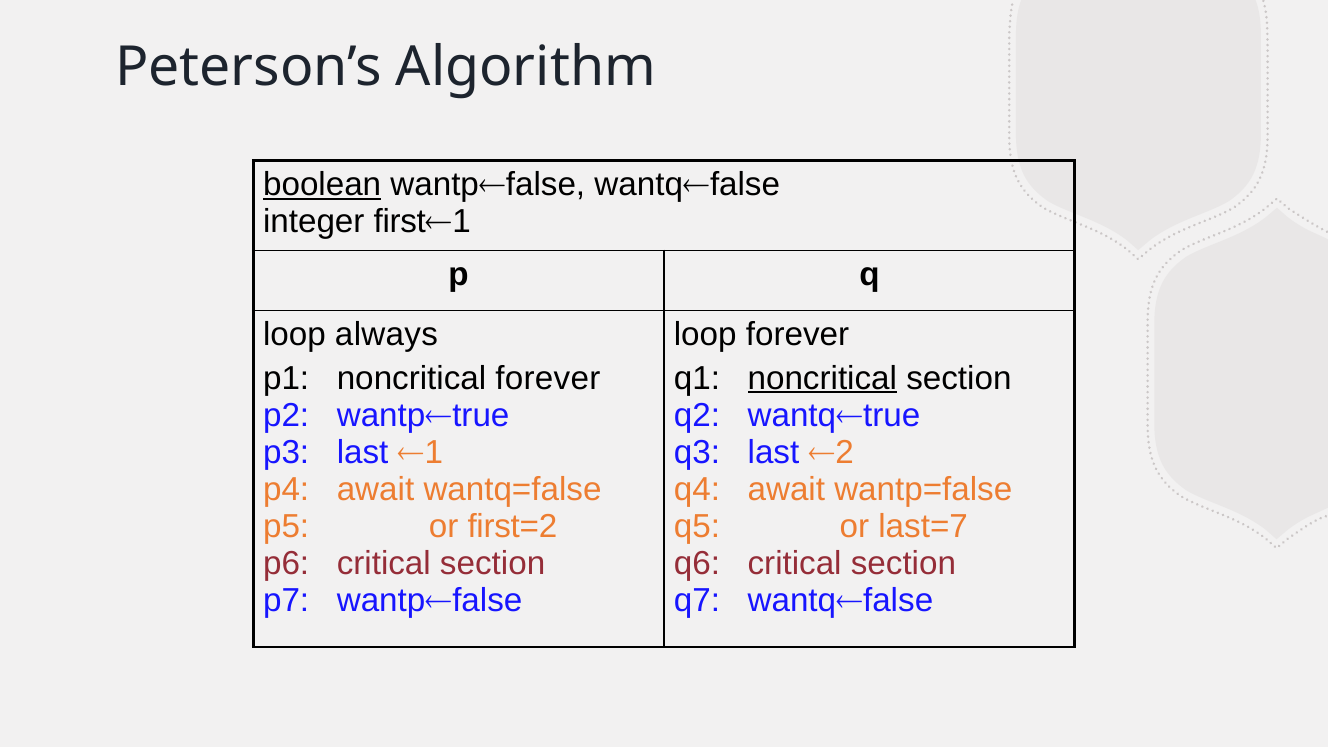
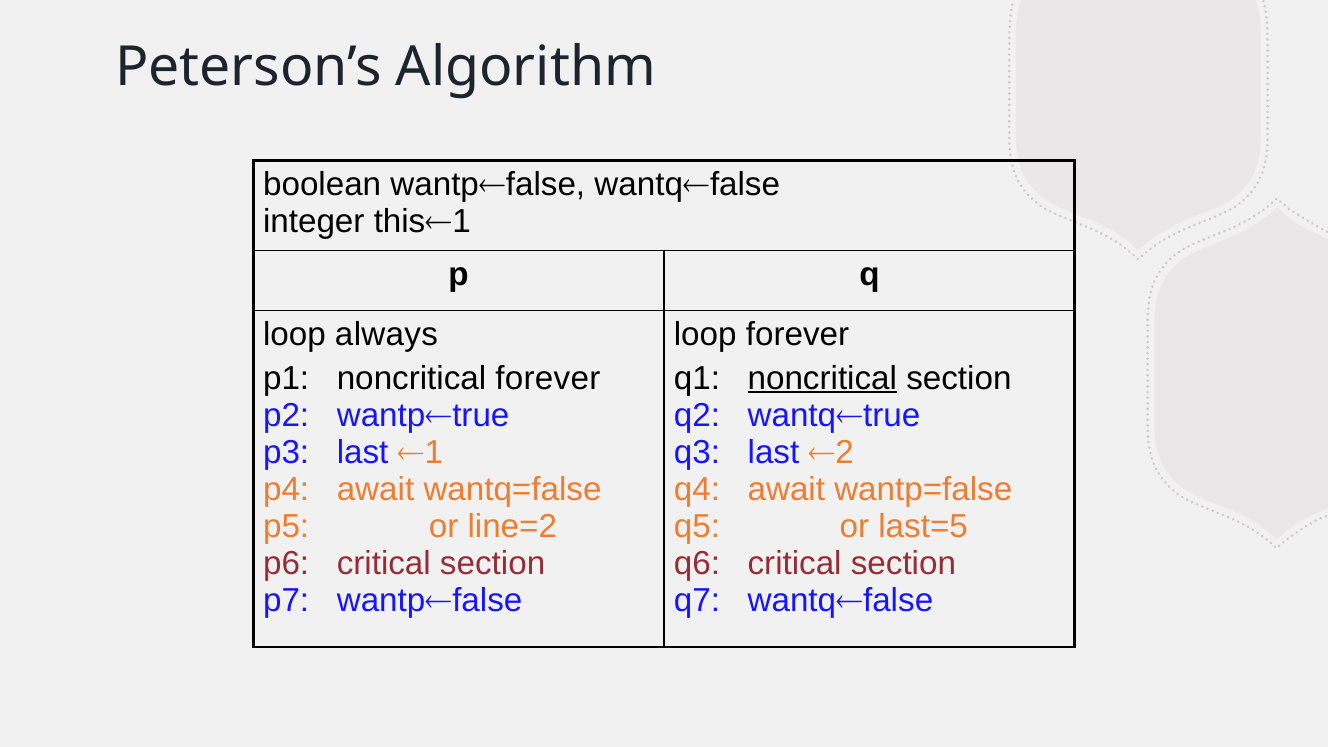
boolean underline: present -> none (322, 185)
first: first -> this (400, 222)
first=2: first=2 -> line=2 (512, 527)
last=7: last=7 -> last=5 (923, 527)
